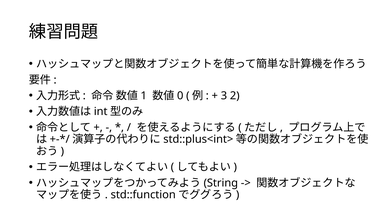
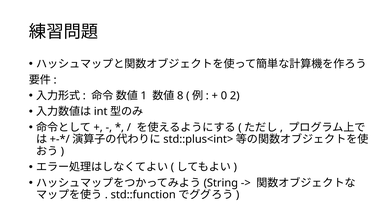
0: 0 -> 8 (180, 96)
3: 3 -> 0 (224, 96)
